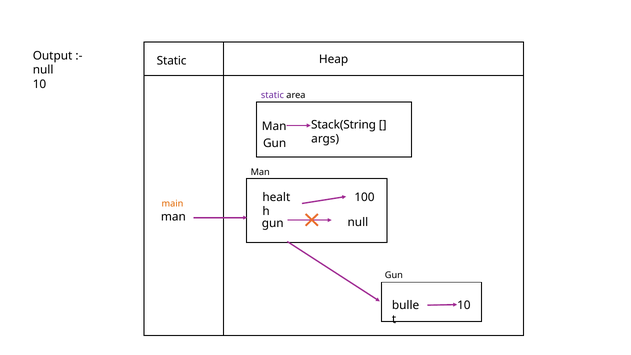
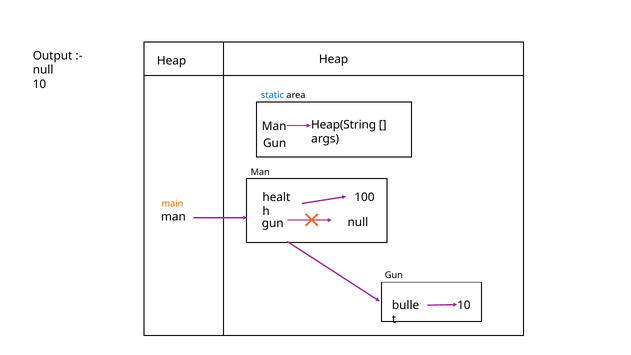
Static: Static -> Heap (172, 61)
static colour: purple -> blue (272, 95)
Stack(String: Stack(String -> Heap(String (344, 125)
